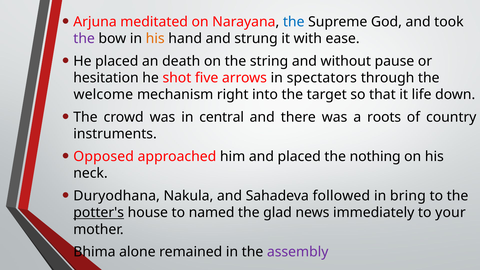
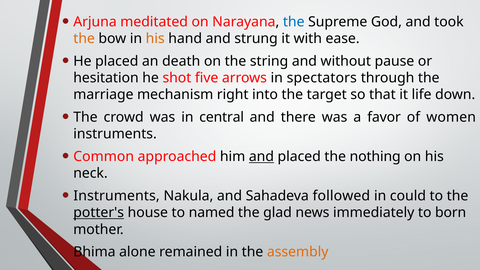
the colour: purple -> orange (84, 39)
welcome: welcome -> marriage (103, 95)
roots: roots -> favor (384, 117)
country: country -> women (451, 117)
Opposed: Opposed -> Common (104, 157)
and underline: none -> present (261, 157)
Duryodhana: Duryodhana -> Instruments (117, 196)
bring: bring -> could (408, 196)
your: your -> born (451, 213)
assembly colour: purple -> orange (298, 252)
